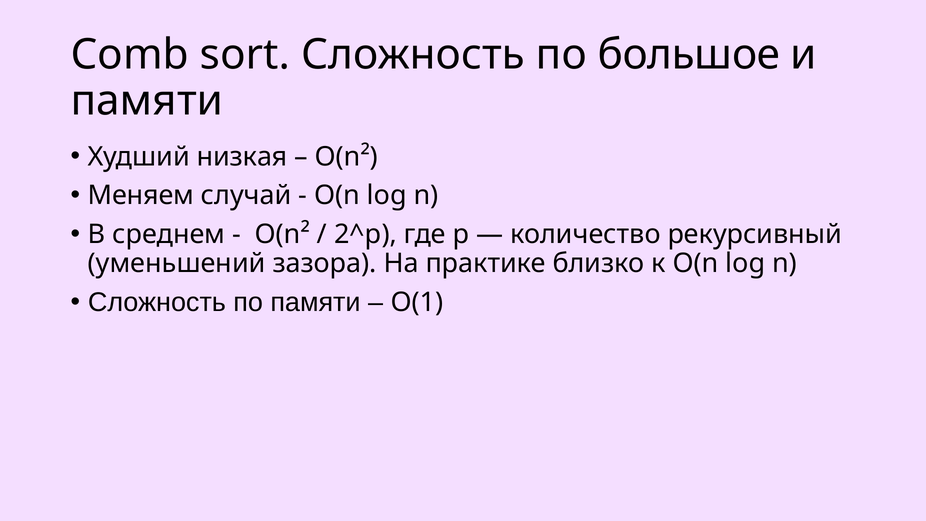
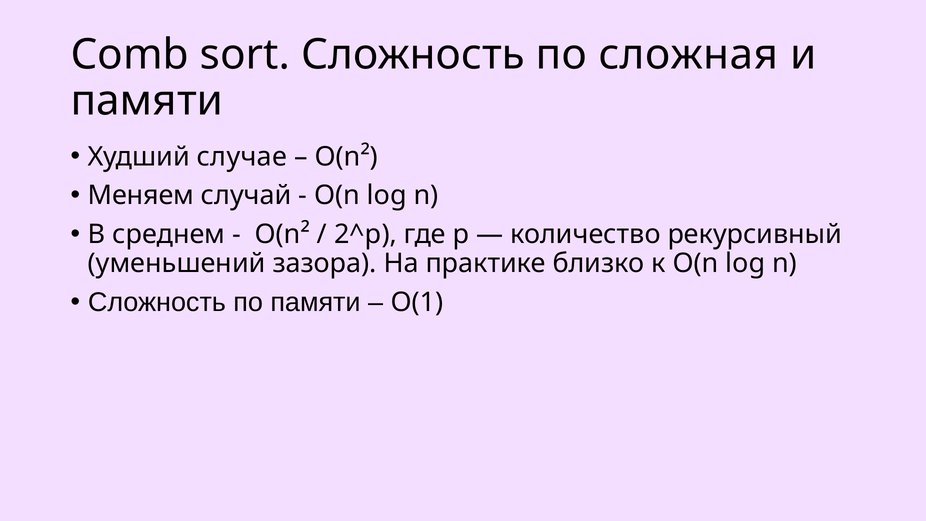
большое: большое -> сложная (688, 55)
низкая: низкая -> случае (242, 157)
